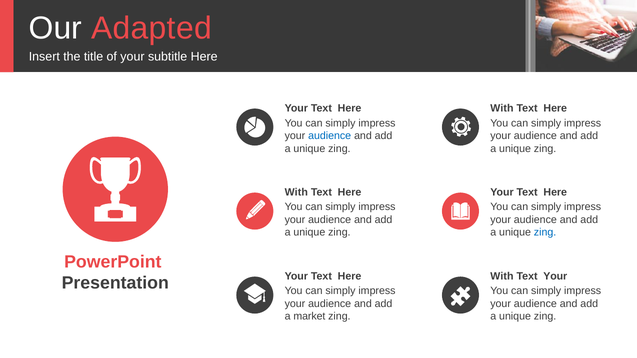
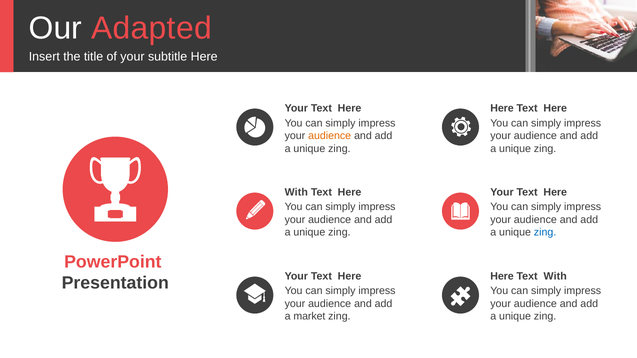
With: With -> Here (502, 109)
audience colour: blue -> orange (330, 136)
With: With -> Here (502, 276)
Text Your: Your -> With (555, 276)
